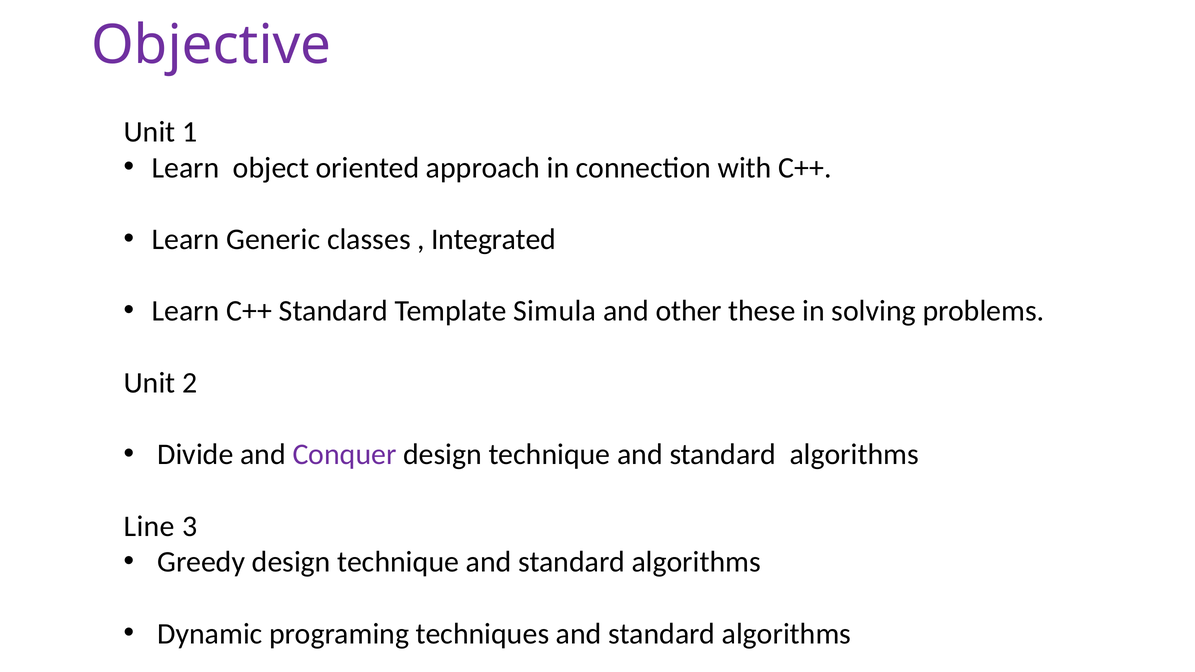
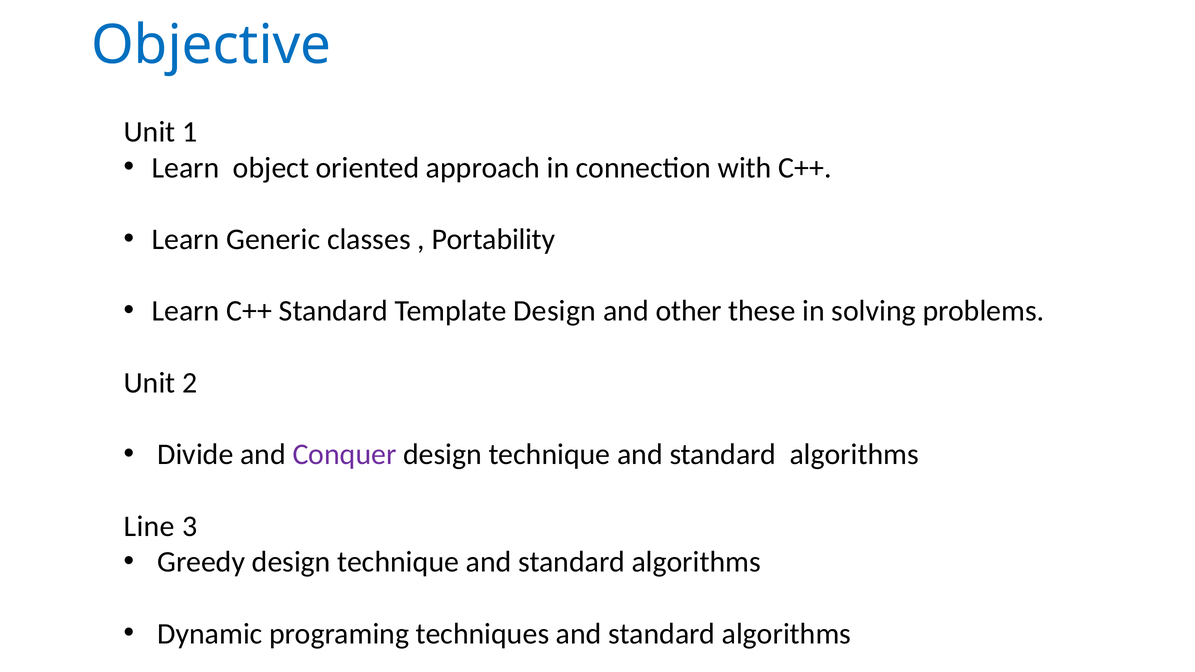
Objective colour: purple -> blue (211, 45)
Integrated: Integrated -> Portability (493, 239)
Template Simula: Simula -> Design (555, 311)
